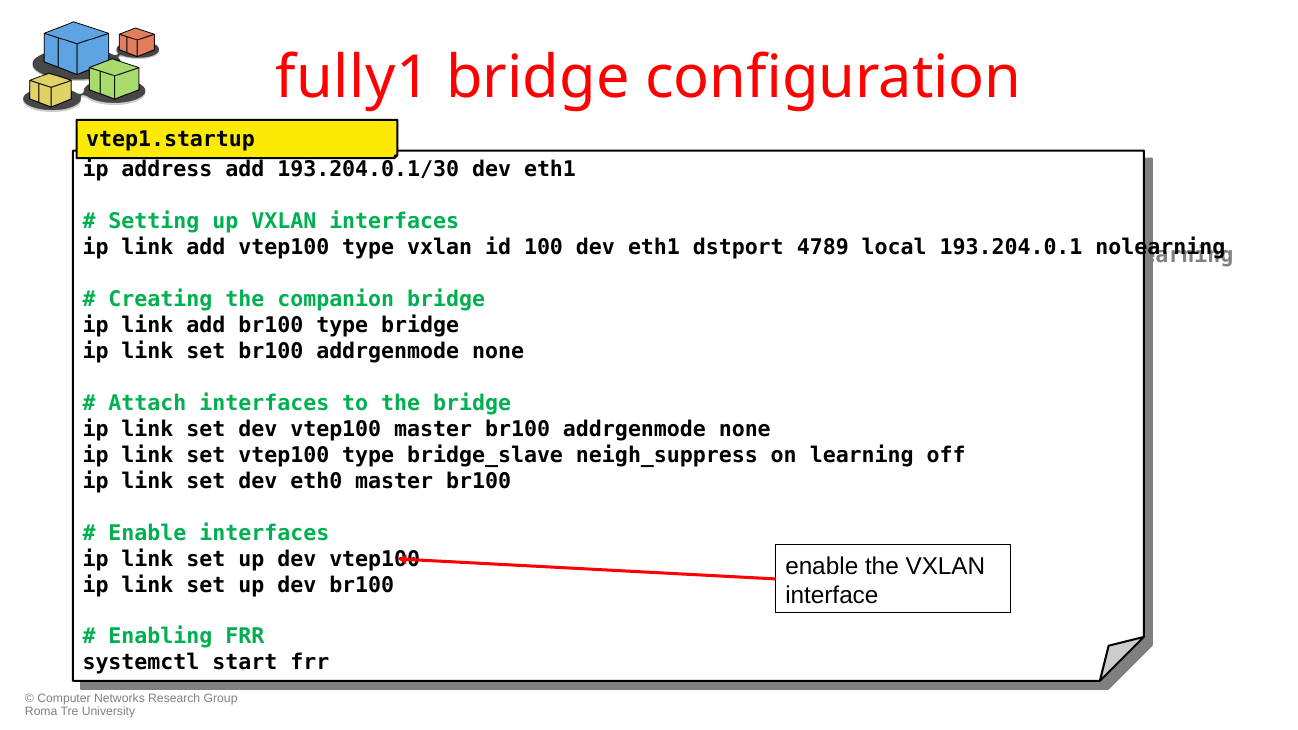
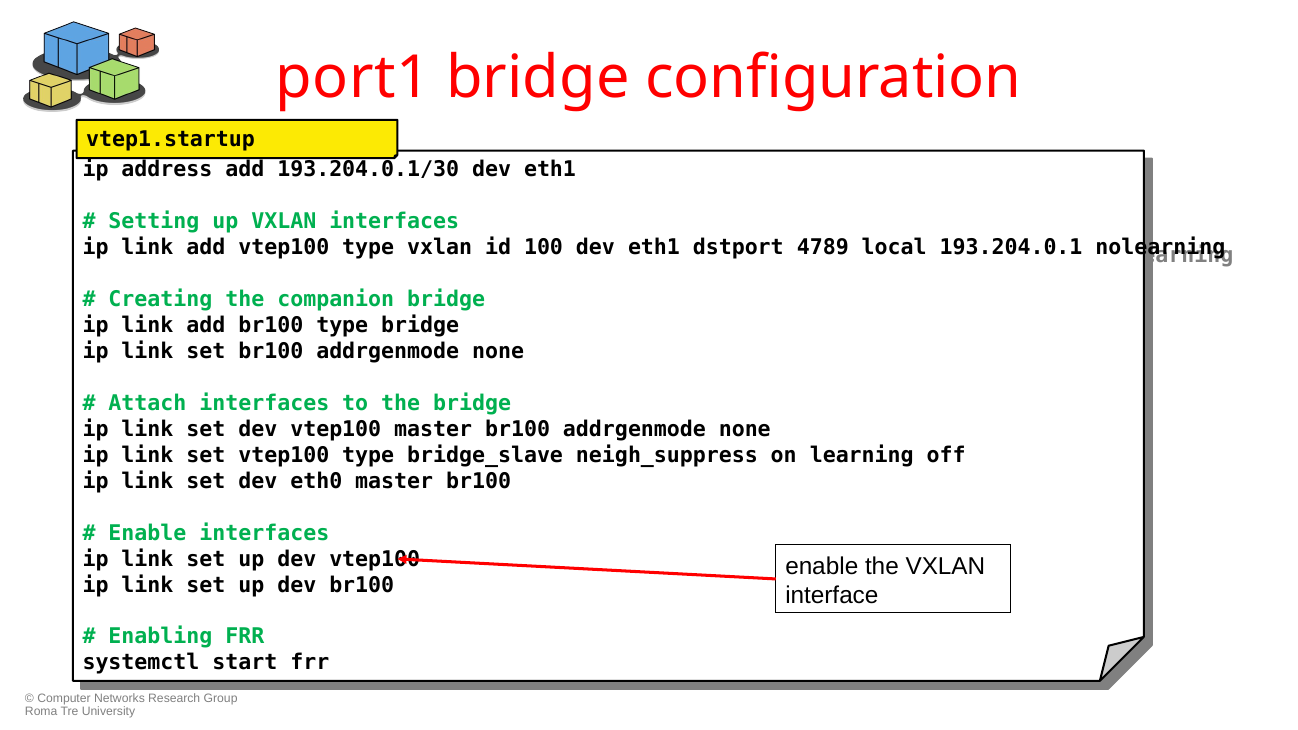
fully1: fully1 -> port1 (353, 77)
